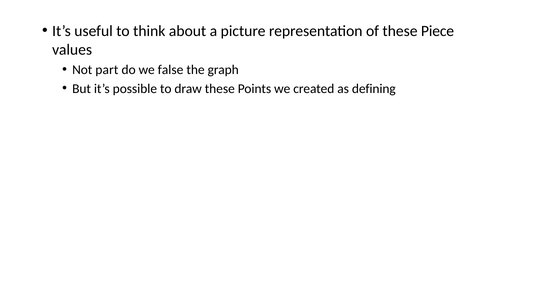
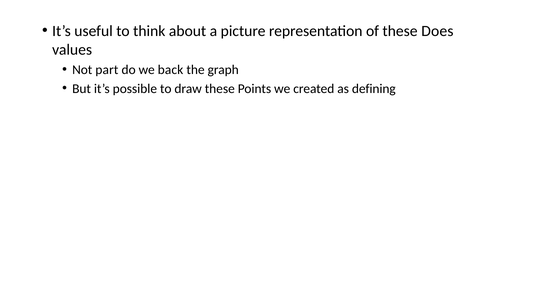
Piece: Piece -> Does (437, 31)
false: false -> back (171, 70)
